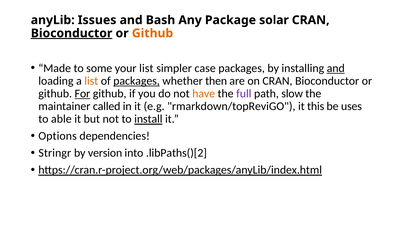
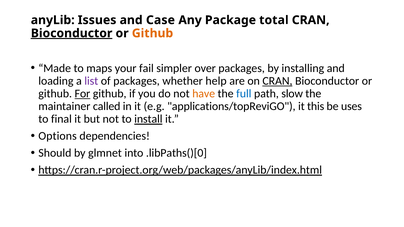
Bash: Bash -> Case (160, 20)
solar: solar -> total (274, 20)
some: some -> maps (99, 68)
your list: list -> fail (146, 68)
case: case -> over (205, 68)
and underline: present -> none (336, 68)
list colour: orange -> purple (91, 81)
packages underline: present -> none (137, 81)
then: then -> help (216, 81)
CRAN underline: none -> present (277, 81)
full colour: purple -> blue (244, 94)
rmarkdown/topReviGO: rmarkdown/topReviGO -> applications/topReviGO (231, 106)
able: able -> final (61, 119)
Stringr: Stringr -> Should (55, 153)
version: version -> glmnet (105, 153)
.libPaths()[2: .libPaths()[2 -> .libPaths()[0 (176, 153)
